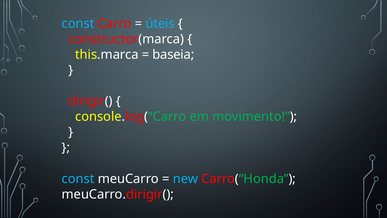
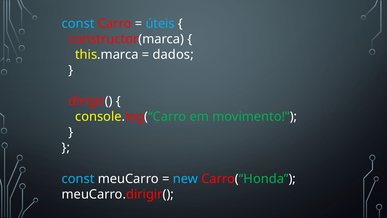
baseia: baseia -> dados (173, 55)
